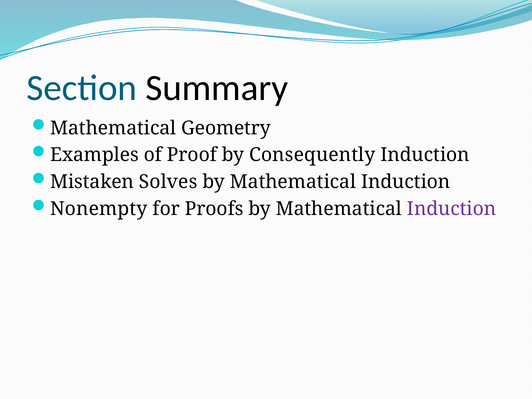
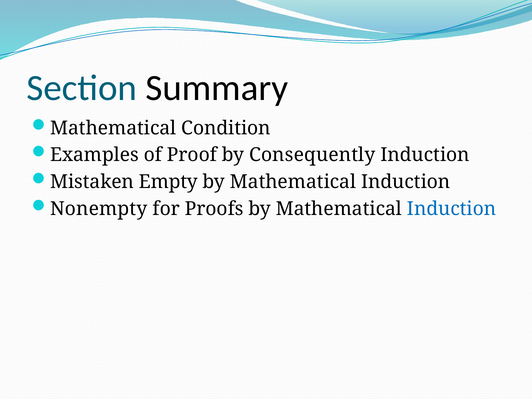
Geometry: Geometry -> Condition (226, 128)
Solves: Solves -> Empty (168, 182)
Induction colour: purple -> blue (452, 209)
